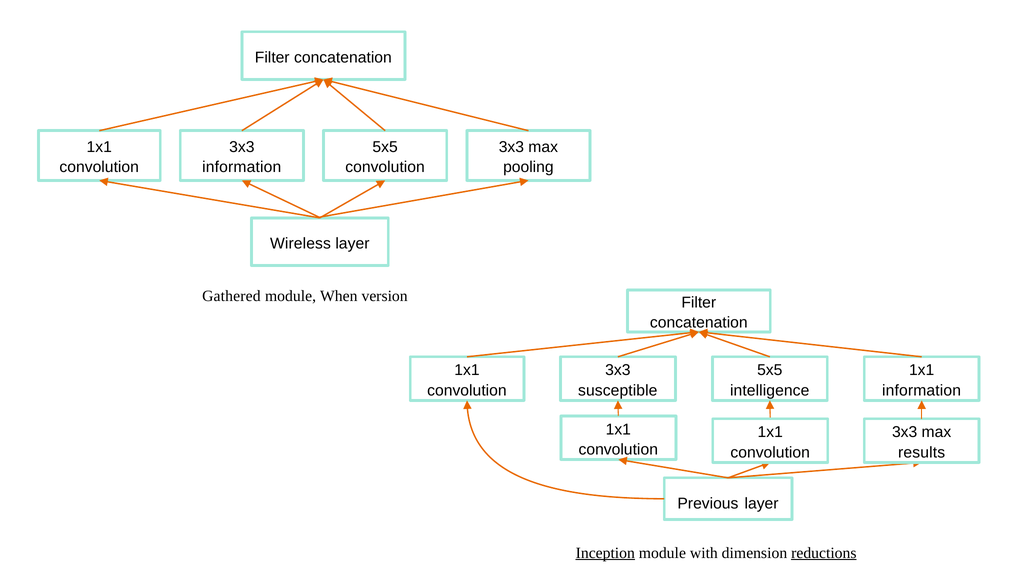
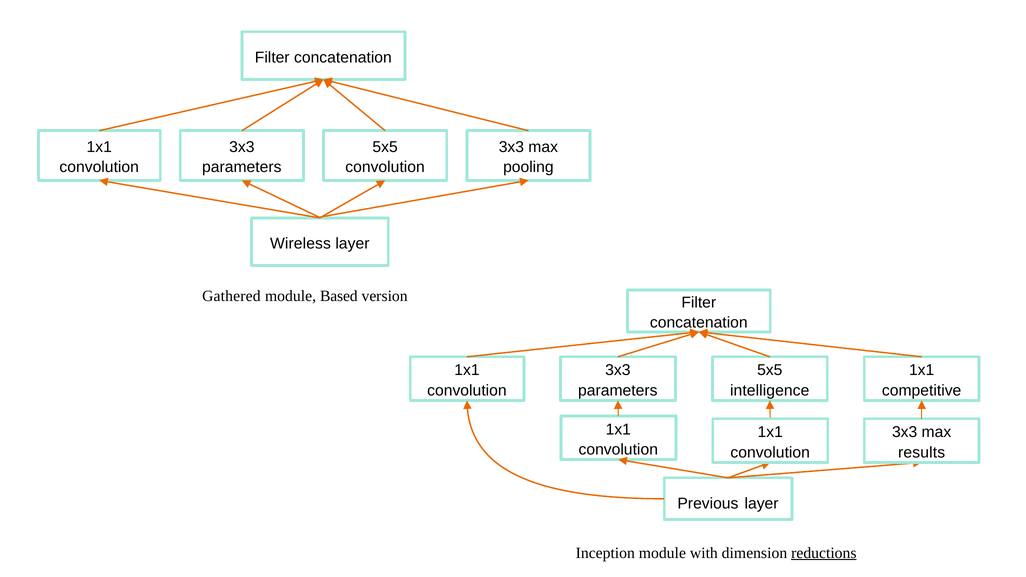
information: information -> parameters (242, 167)
When: When -> Based (339, 296)
susceptible: susceptible -> parameters (618, 390)
information: information -> competitive (922, 390)
Inception underline: present -> none (605, 553)
